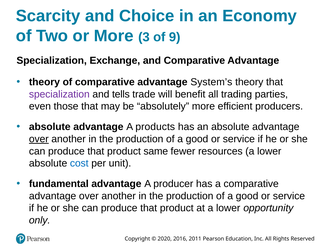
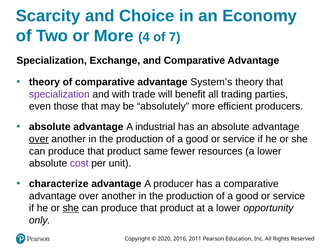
3: 3 -> 4 (144, 37)
9: 9 -> 7 (175, 37)
tells: tells -> with (121, 94)
products: products -> industrial (155, 127)
cost colour: blue -> purple (79, 163)
fundamental: fundamental -> characterize (59, 184)
she underline: none -> present (71, 208)
